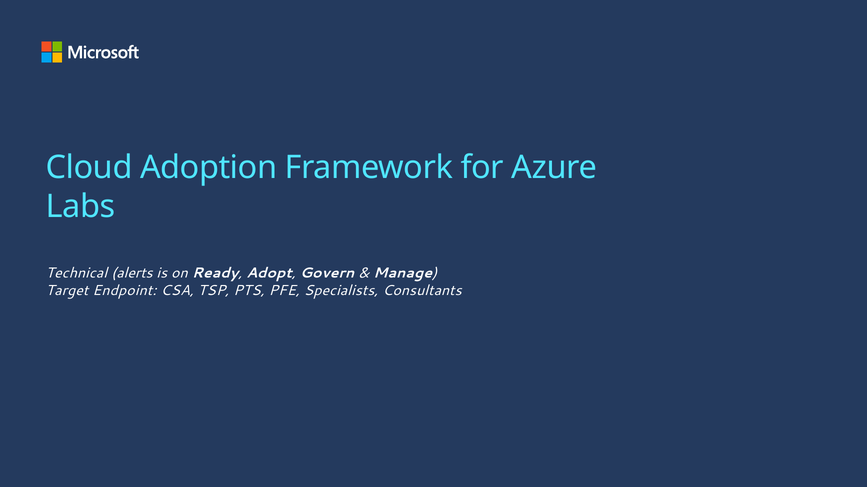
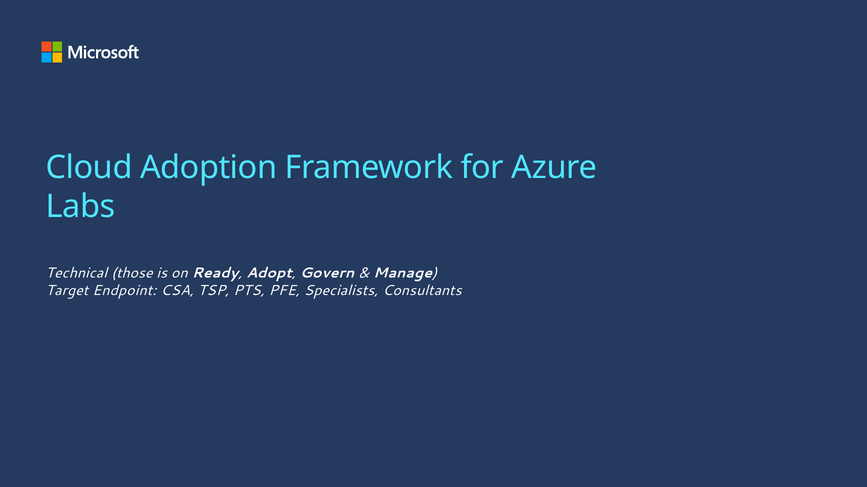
alerts: alerts -> those (132, 273)
